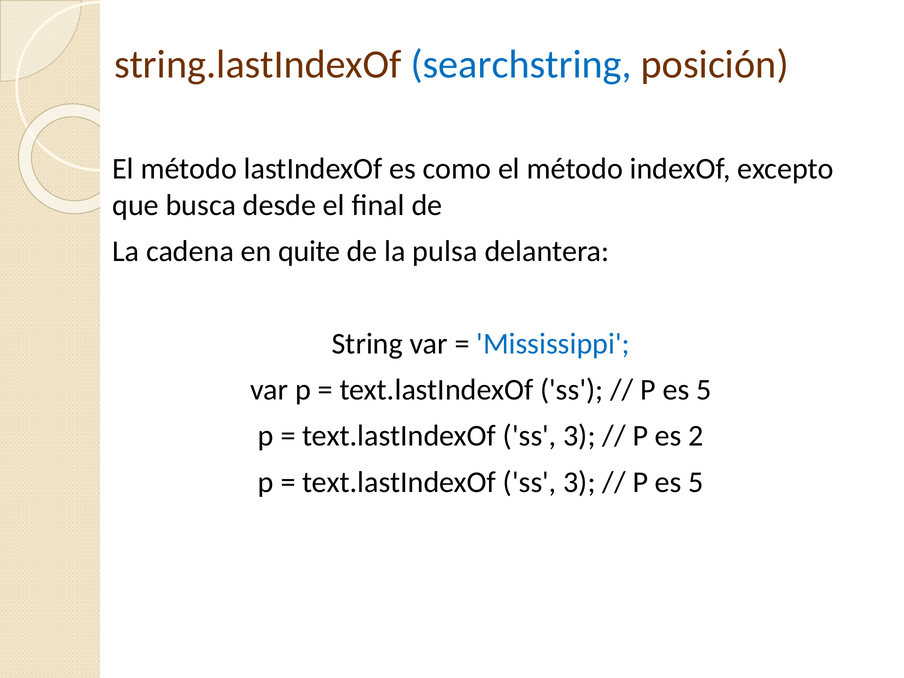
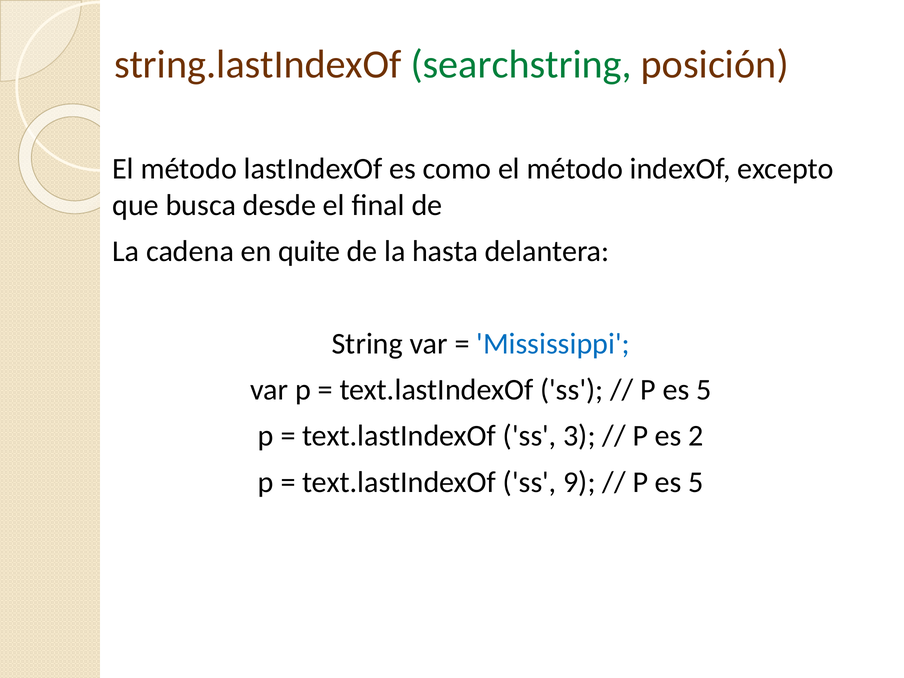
searchstring colour: blue -> green (521, 64)
pulsa: pulsa -> hasta (445, 251)
3: 3 -> 9 (579, 482)
